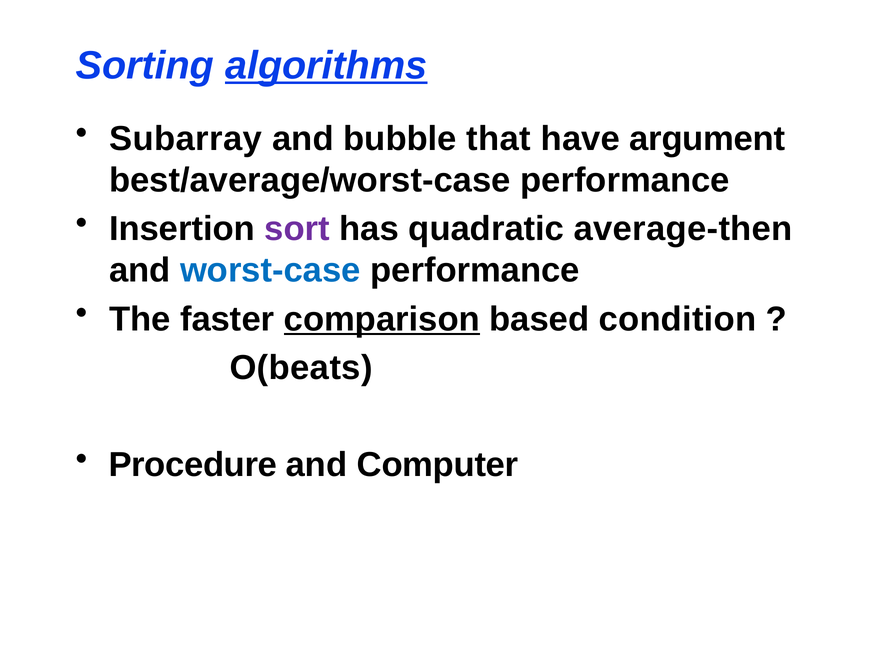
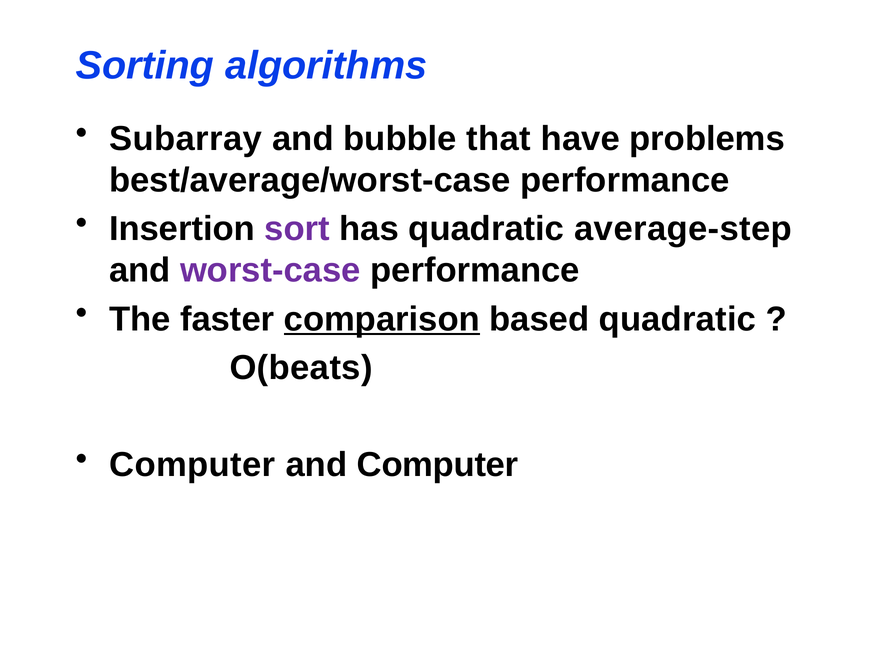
algorithms underline: present -> none (326, 66)
argument: argument -> problems (707, 139)
average-then: average-then -> average-step (683, 229)
worst-case colour: blue -> purple (270, 271)
based condition: condition -> quadratic (677, 319)
Procedure: Procedure -> Computer (192, 465)
